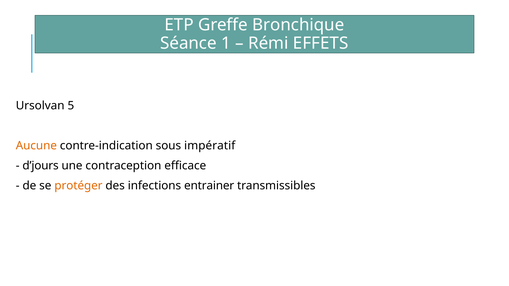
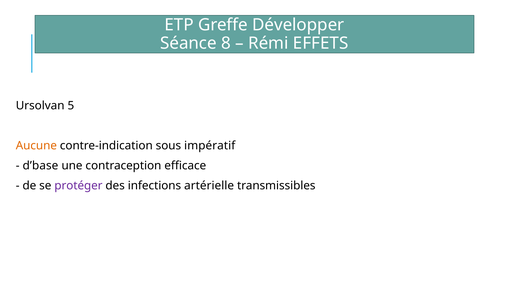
Bronchique: Bronchique -> Développer (298, 25)
1: 1 -> 8 (226, 43)
d’jours: d’jours -> d’base (40, 166)
protéger colour: orange -> purple (78, 186)
entrainer: entrainer -> artérielle (209, 186)
